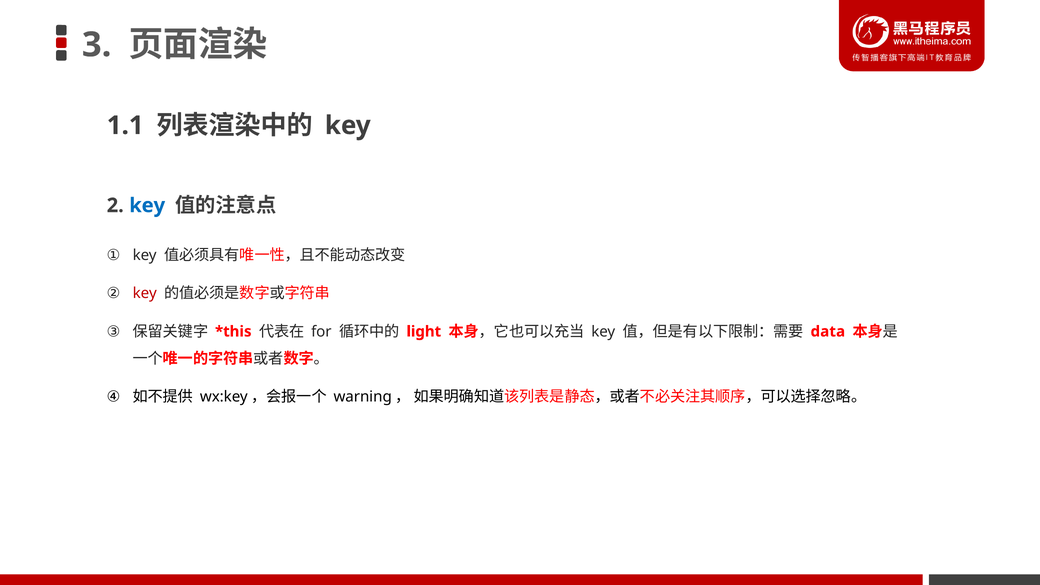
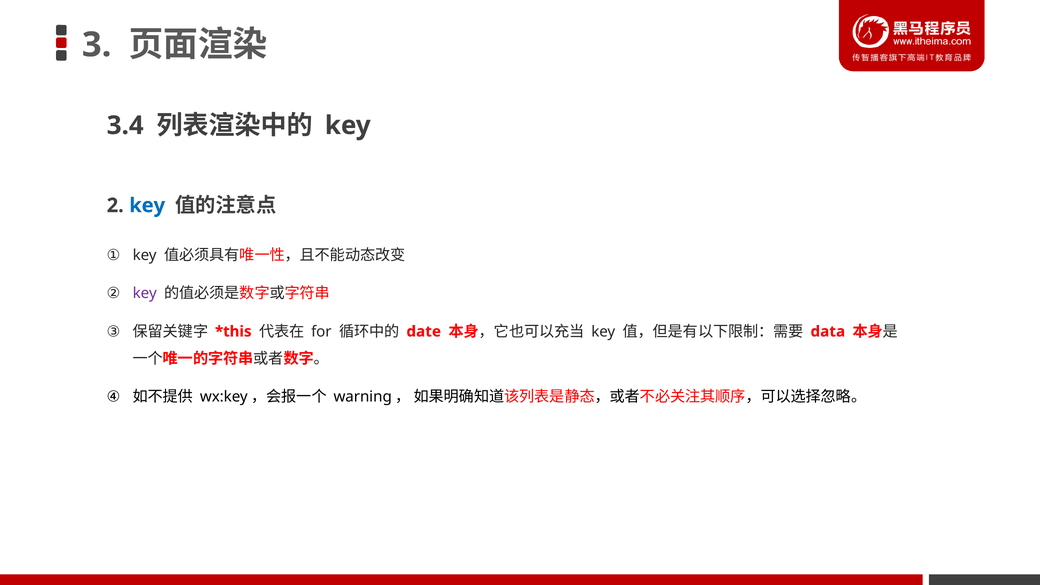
1.1: 1.1 -> 3.4 (125, 125)
key colour: red -> purple (145, 293)
light: light -> date (424, 332)
